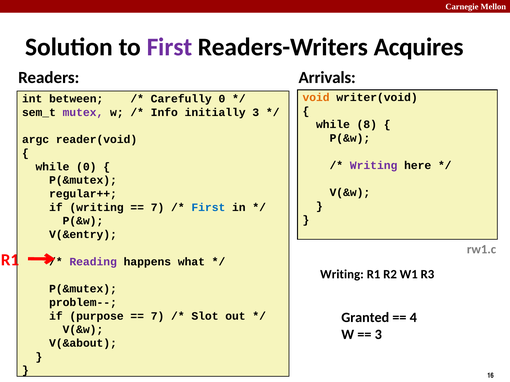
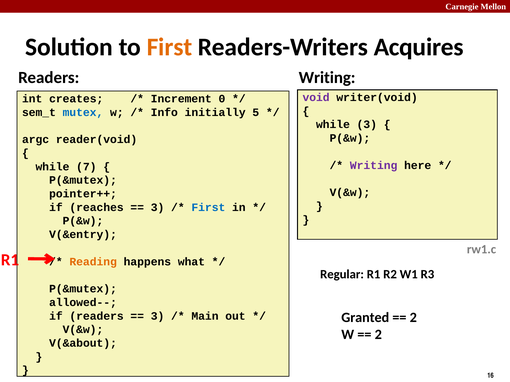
First colour: purple -> orange (169, 47)
Readers Arrivals: Arrivals -> Writing (327, 78)
void colour: orange -> purple (316, 98)
between: between -> creates (76, 99)
Carefully: Carefully -> Increment (181, 99)
mutex colour: purple -> blue (83, 112)
initially 3: 3 -> 5 (256, 112)
while 8: 8 -> 3 (367, 125)
while 0: 0 -> 7 (86, 167)
regular++: regular++ -> pointer++ (83, 194)
if writing: writing -> reaches (97, 208)
7: 7 -> 3 (158, 208)
Reading colour: purple -> orange (93, 262)
Writing: Writing -> Regular (342, 275)
problem--: problem-- -> allowed-- (83, 303)
if purpose: purpose -> readers (97, 316)
7: 7 -> 3 (158, 316)
Slot: Slot -> Main (205, 316)
4: 4 -> 2 (413, 318)
3: 3 -> 2 (378, 335)
